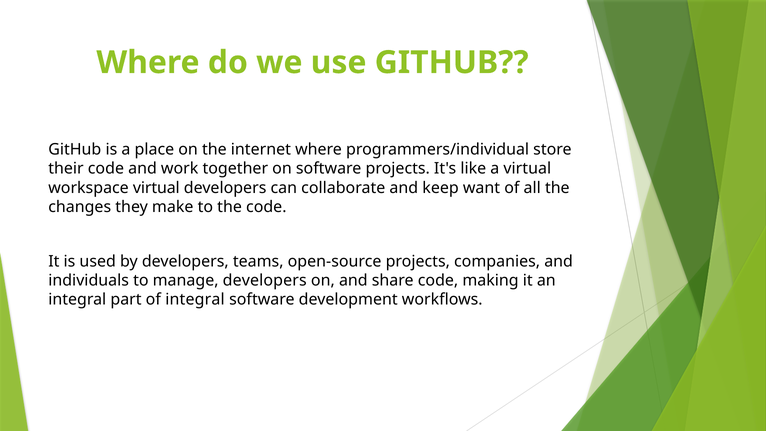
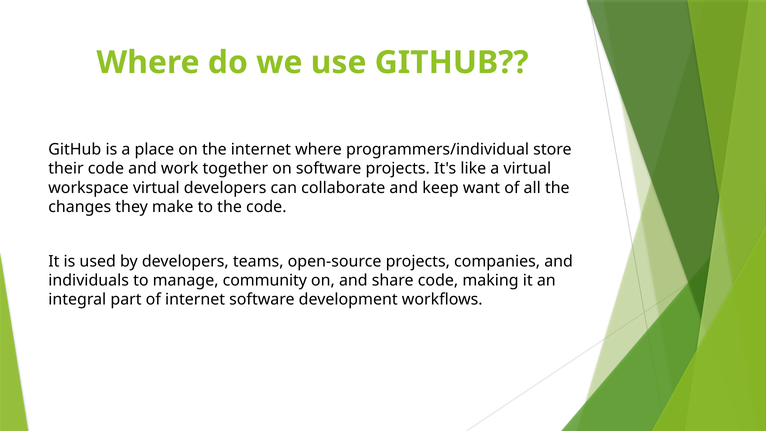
manage developers: developers -> community (265, 280)
of integral: integral -> internet (195, 300)
